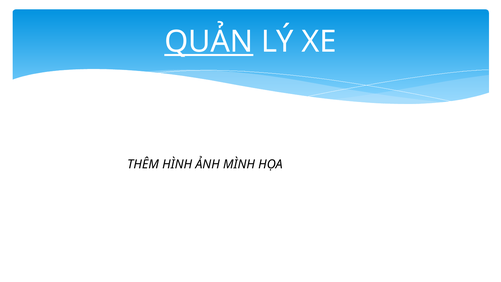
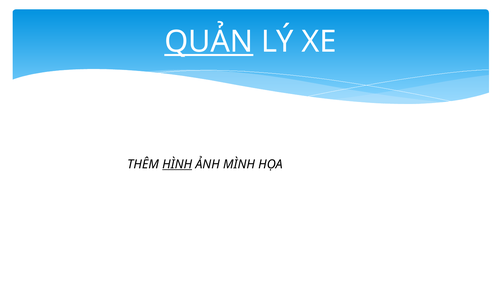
HÌNH underline: none -> present (177, 164)
